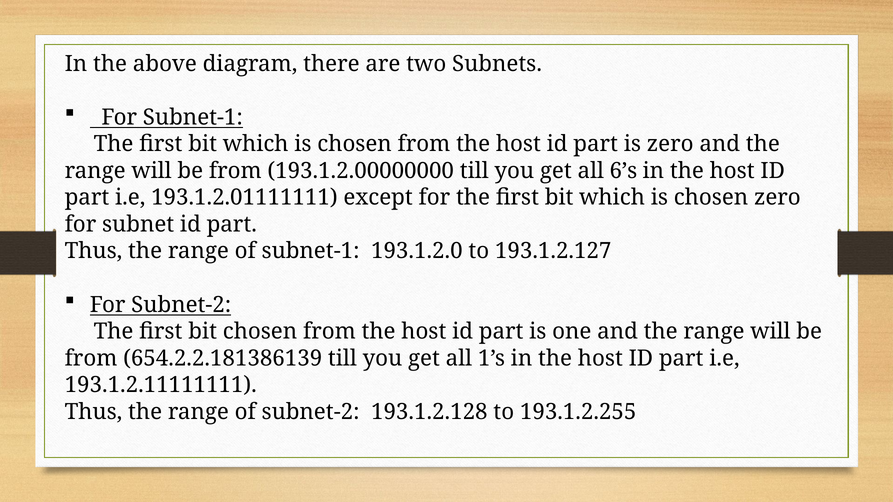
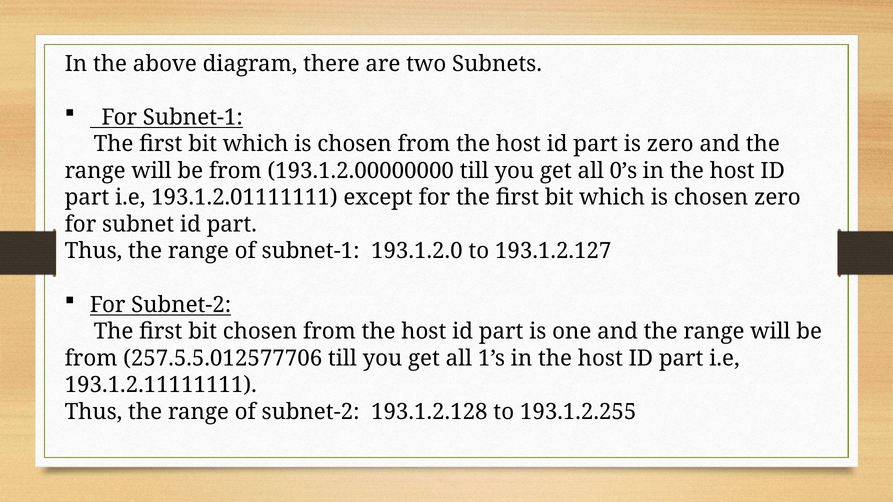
6’s: 6’s -> 0’s (623, 171)
654.2.2.181386139: 654.2.2.181386139 -> 257.5.5.012577706 (223, 358)
